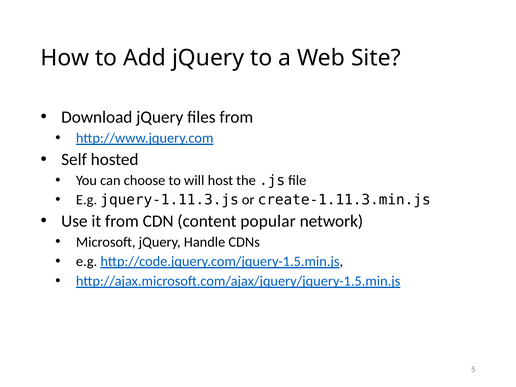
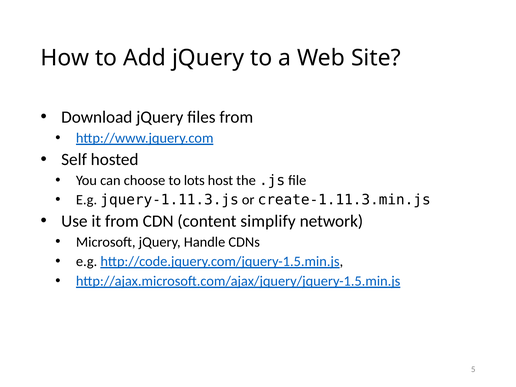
will: will -> lots (194, 181)
popular: popular -> simplify (268, 221)
